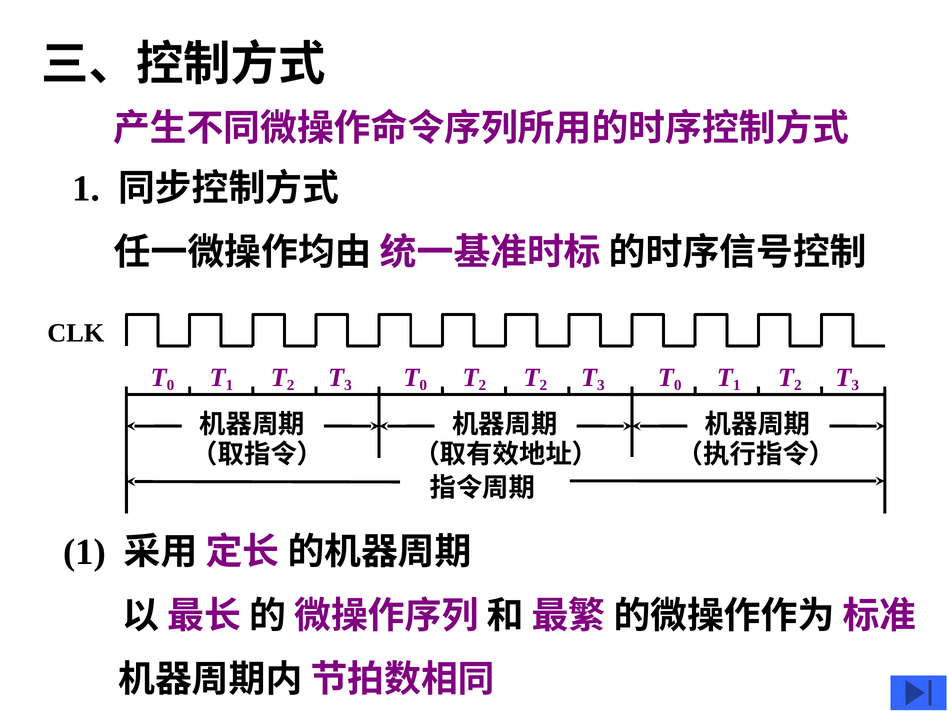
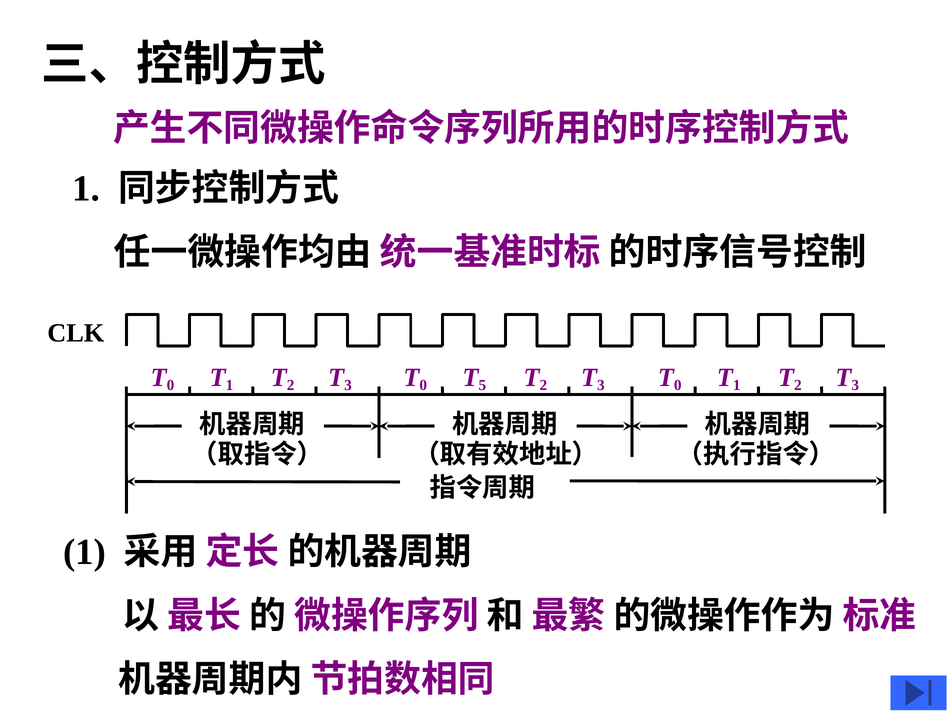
2: 2 -> 5 (482, 385)
